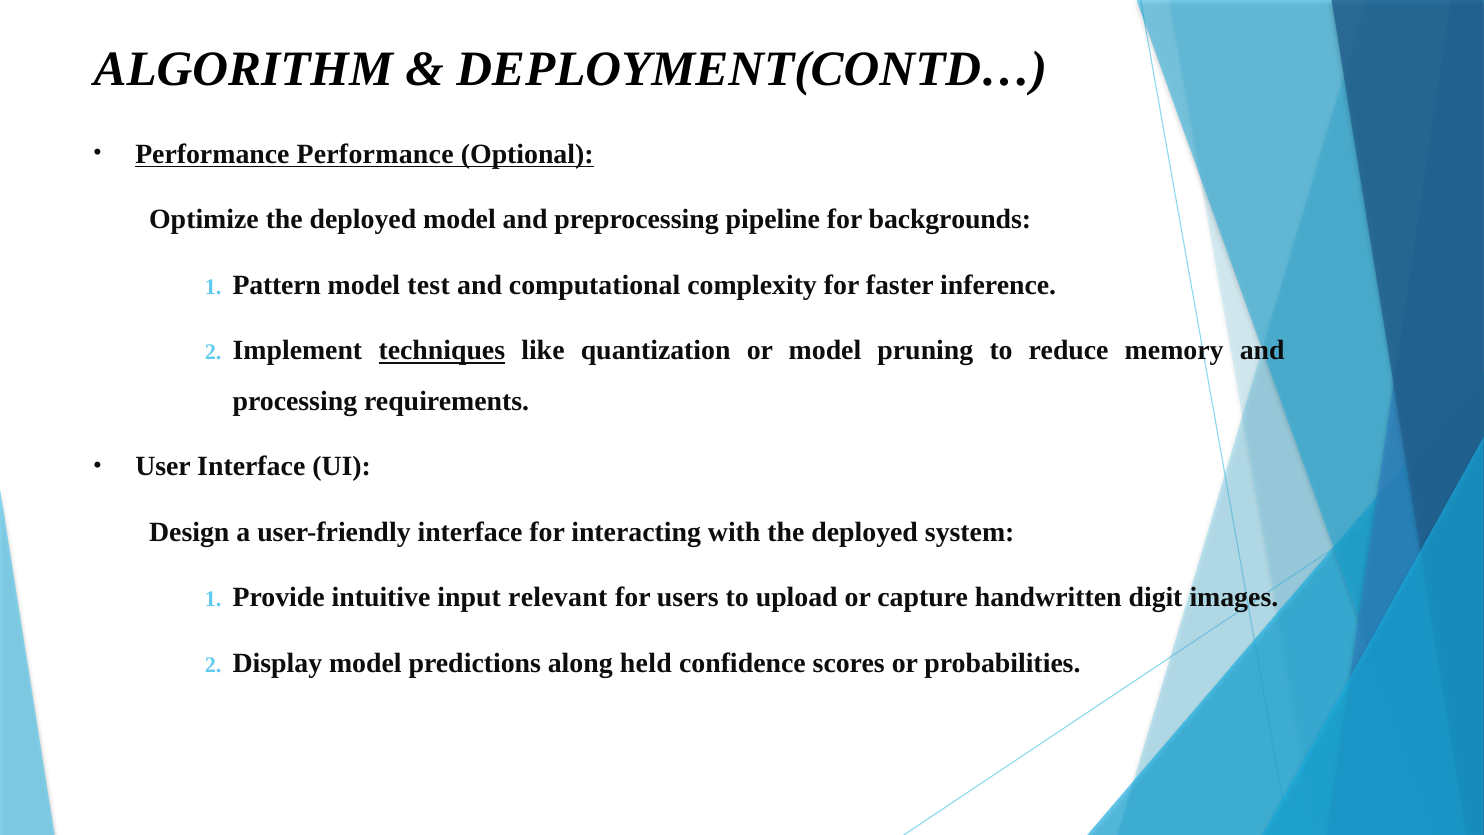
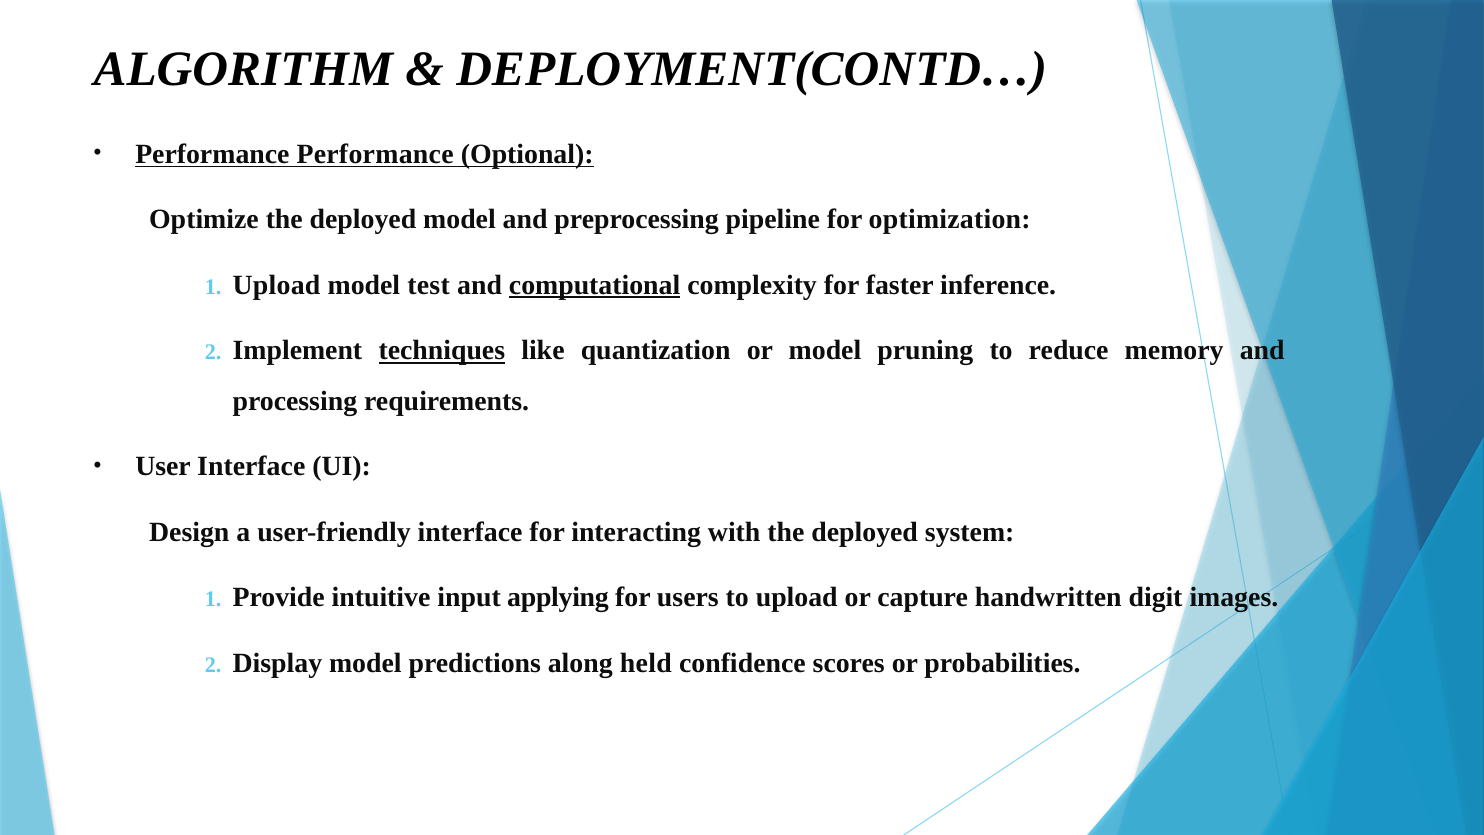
backgrounds: backgrounds -> optimization (950, 220)
Pattern: Pattern -> Upload (277, 285)
computational underline: none -> present (595, 285)
relevant: relevant -> applying (558, 597)
